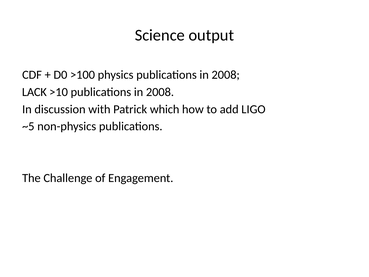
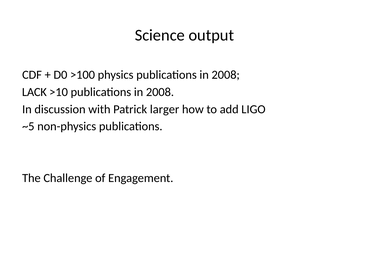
which: which -> larger (165, 109)
